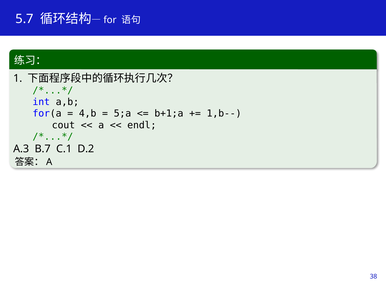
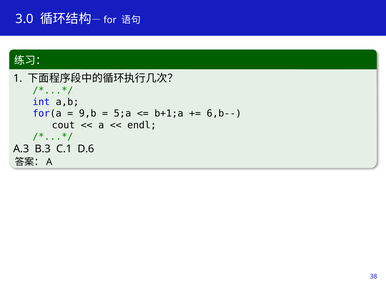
5.7: 5.7 -> 3.0 (25, 19)
4,b: 4,b -> 9,b (88, 114)
1,b--: 1,b-- -> 6,b-- (224, 114)
B.7: B.7 -> B.3 (43, 149)
D.2: D.2 -> D.6 (86, 149)
